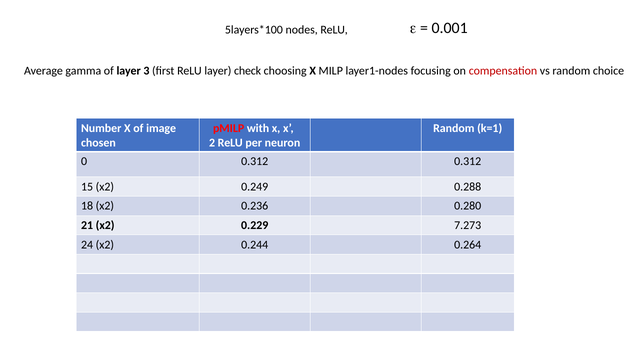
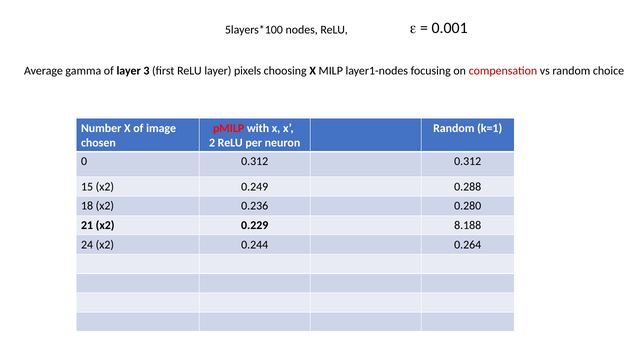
check: check -> pixels (248, 71)
7.273: 7.273 -> 8.188 (468, 225)
